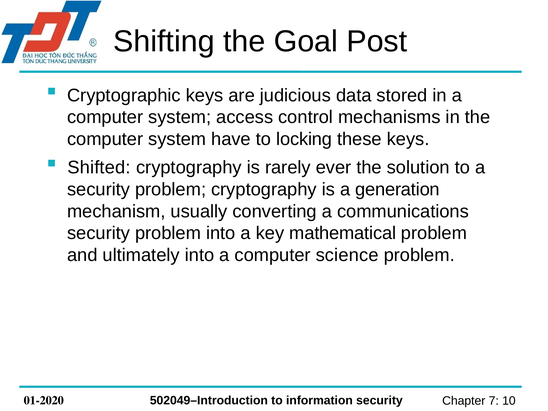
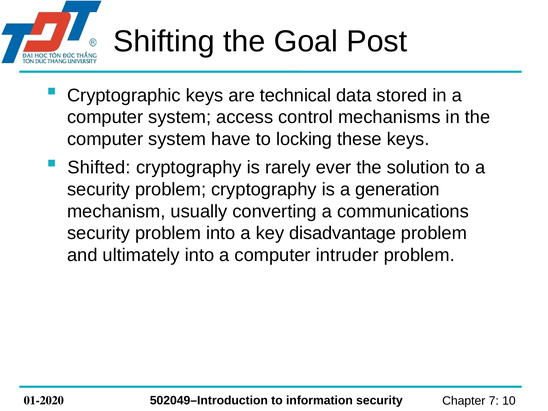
judicious: judicious -> technical (295, 95)
mathematical: mathematical -> disadvantage (343, 233)
science: science -> intruder (347, 255)
